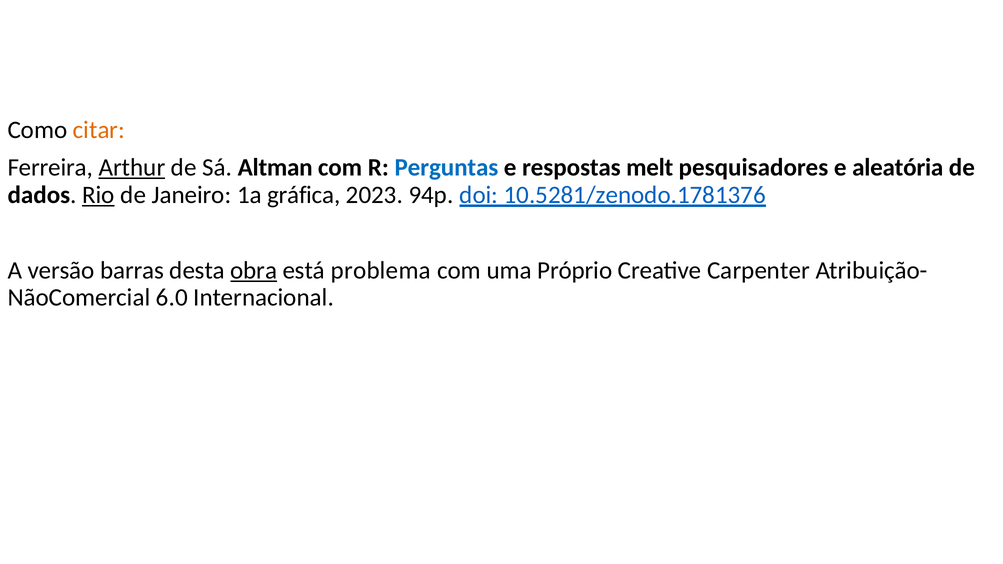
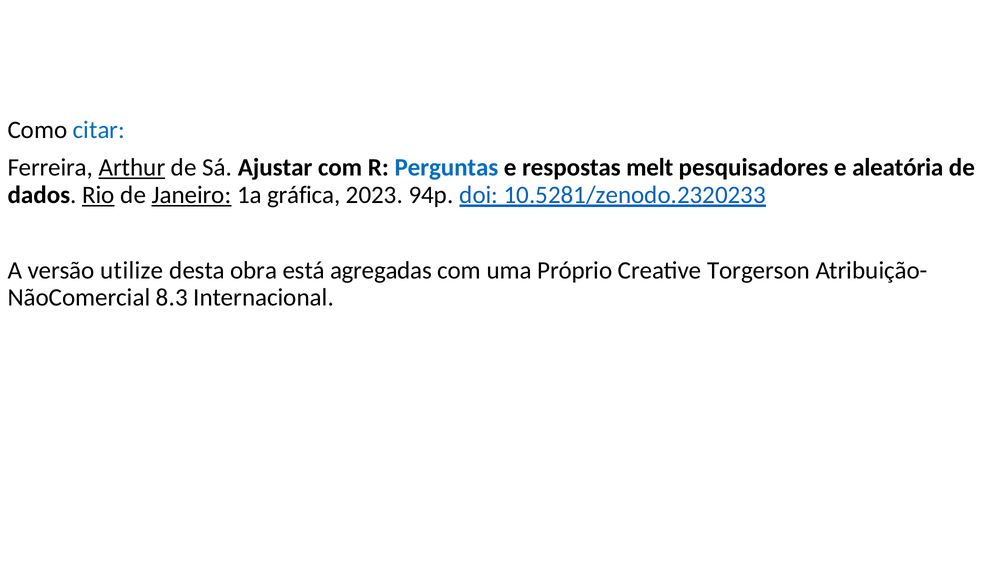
citar colour: orange -> blue (99, 130)
Altman: Altman -> Ajustar (275, 168)
Janeiro underline: none -> present (192, 195)
10.5281/zenodo.1781376: 10.5281/zenodo.1781376 -> 10.5281/zenodo.2320233 (635, 195)
barras: barras -> utilize (132, 270)
obra underline: present -> none (254, 270)
problema: problema -> agregadas (381, 270)
Carpenter: Carpenter -> Torgerson (759, 270)
6.0: 6.0 -> 8.3 (172, 297)
